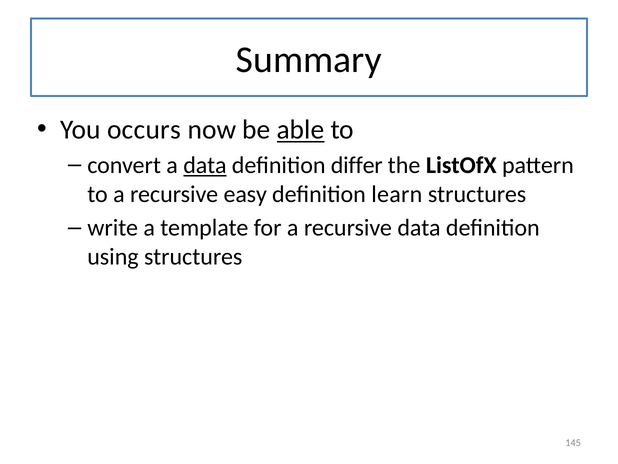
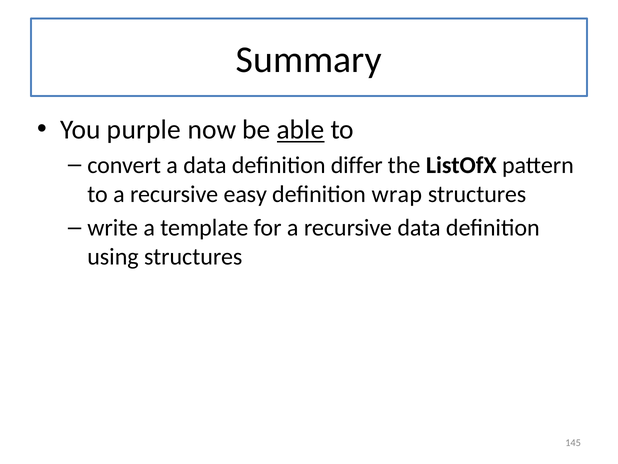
occurs: occurs -> purple (144, 130)
data underline: present -> none (205, 165)
learn: learn -> wrap (397, 194)
